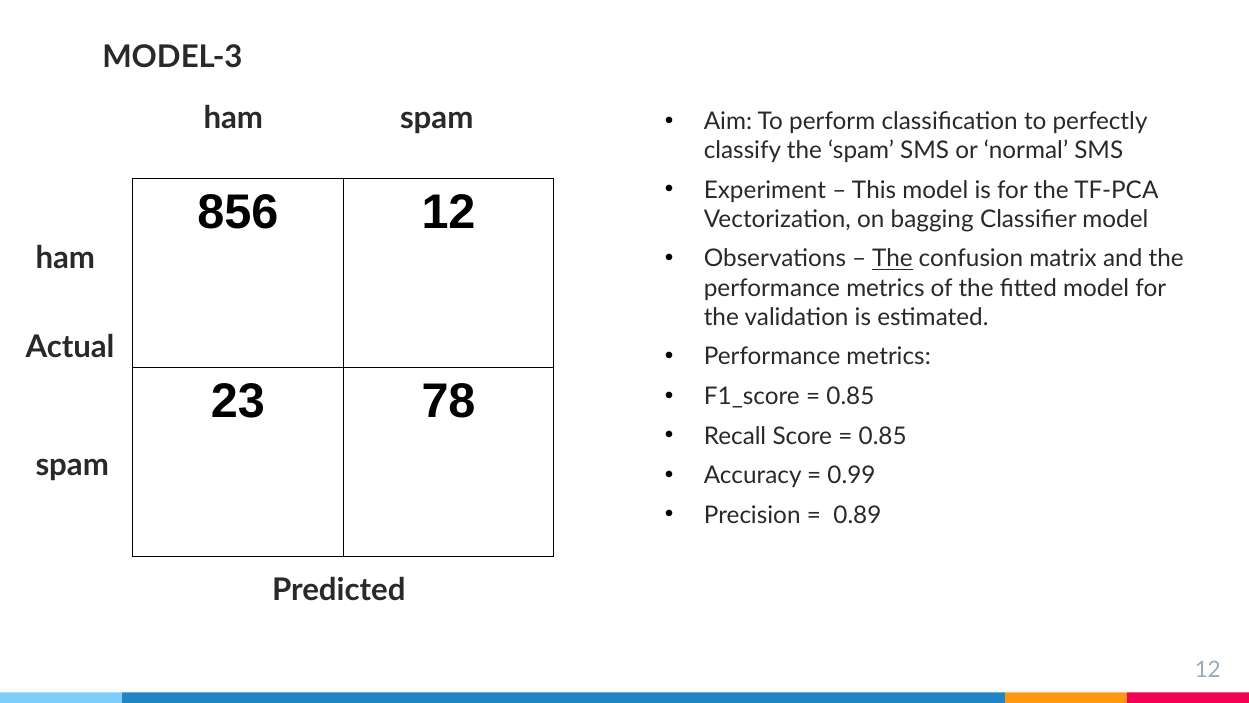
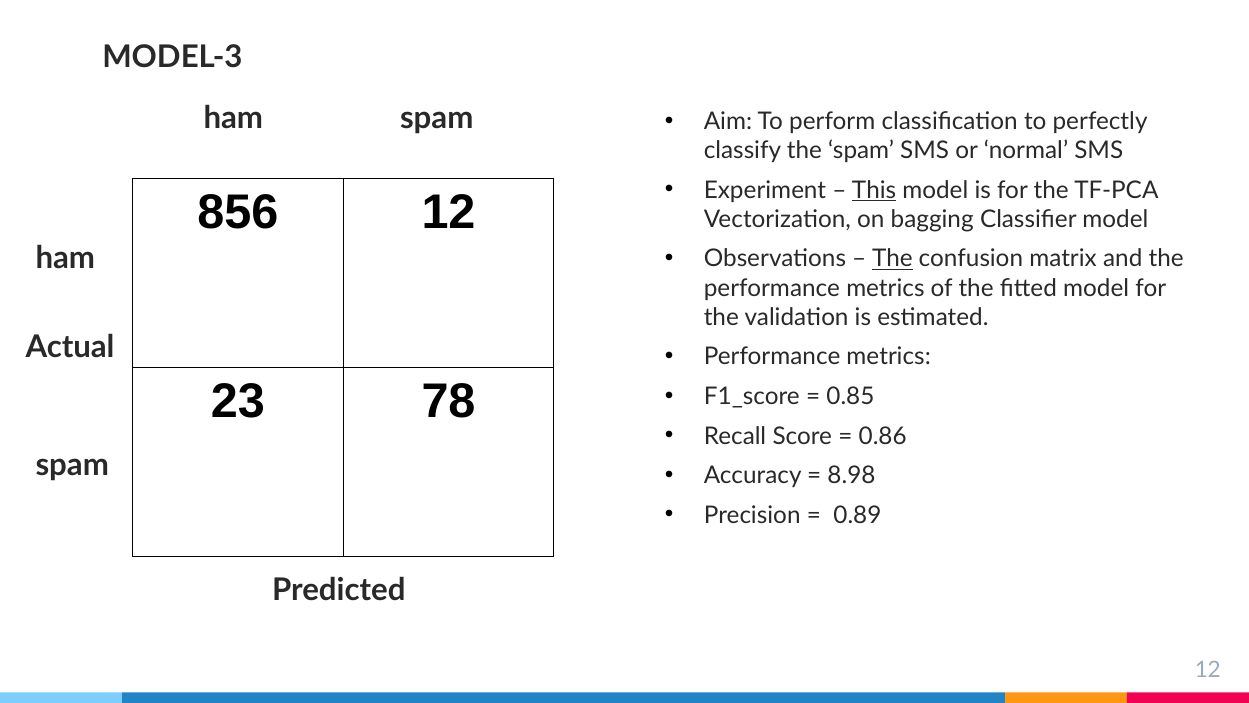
This underline: none -> present (874, 190)
0.85: 0.85 -> 0.86 (883, 436)
0.99: 0.99 -> 8.98 (851, 475)
